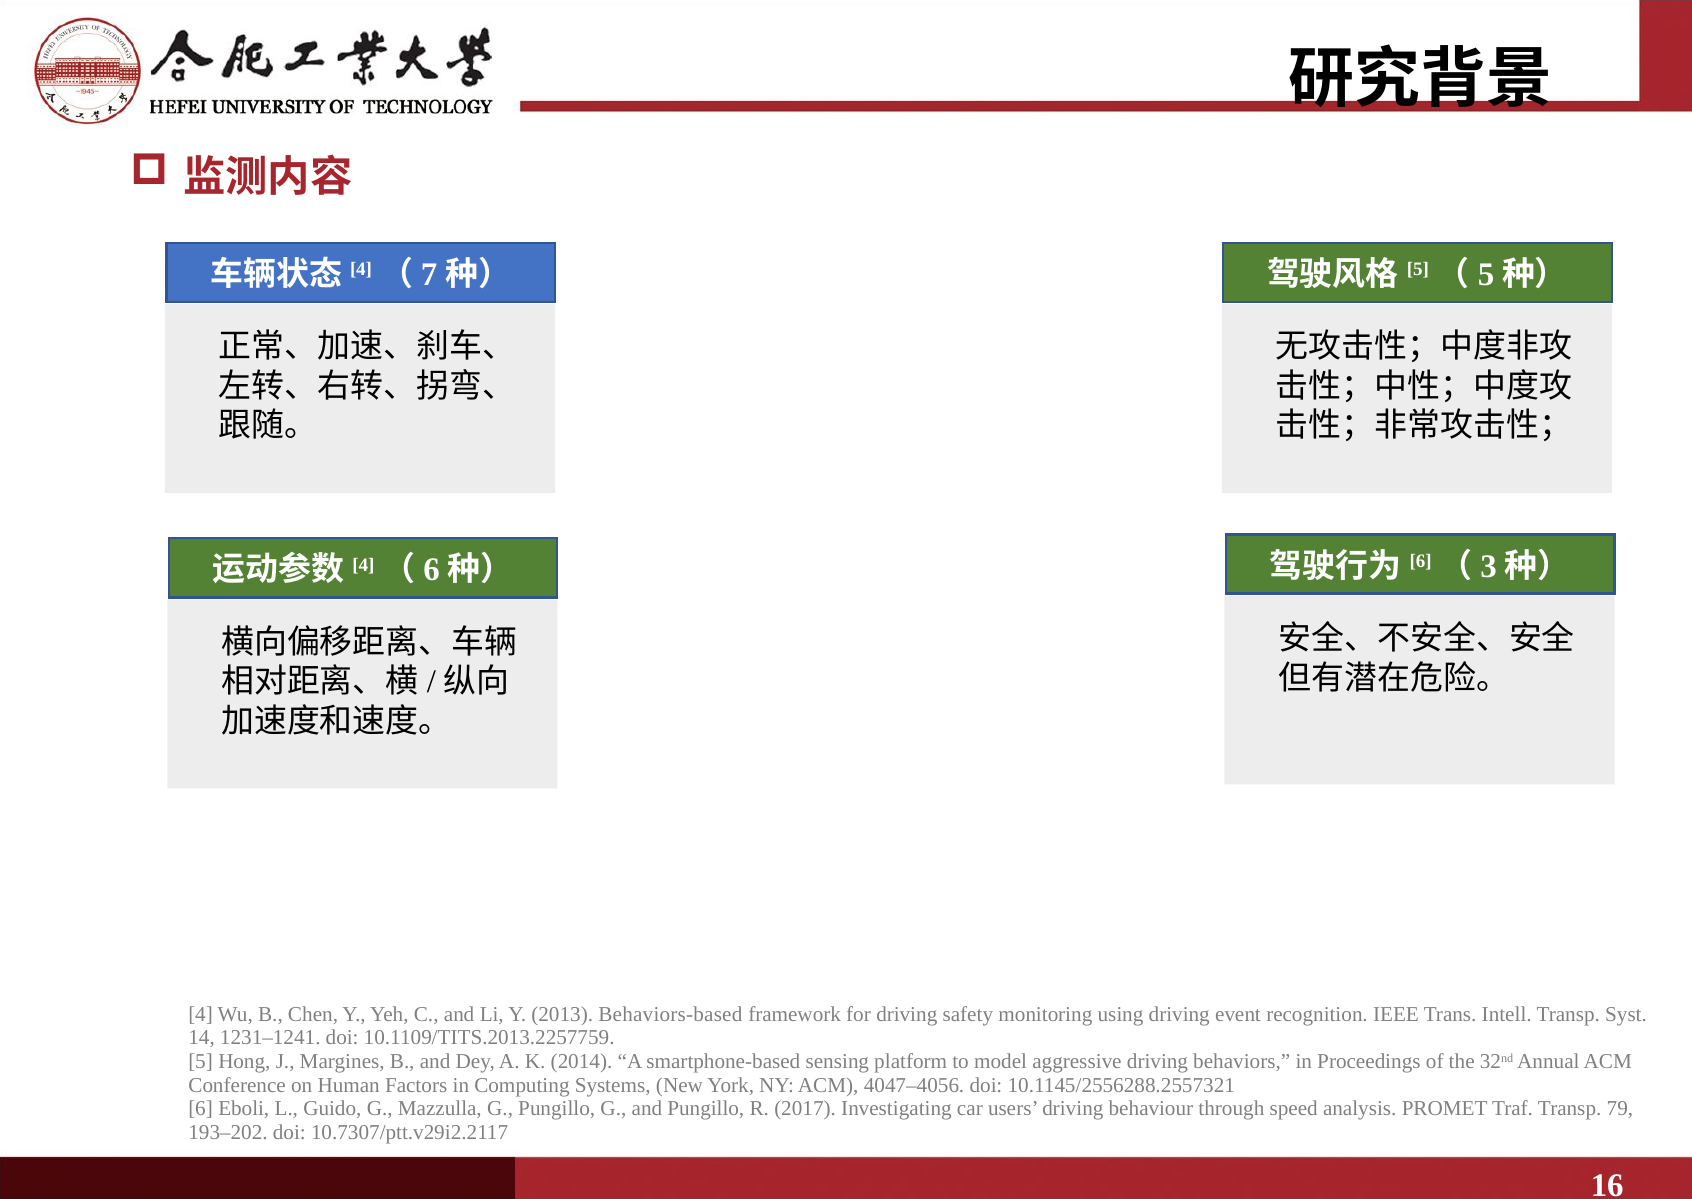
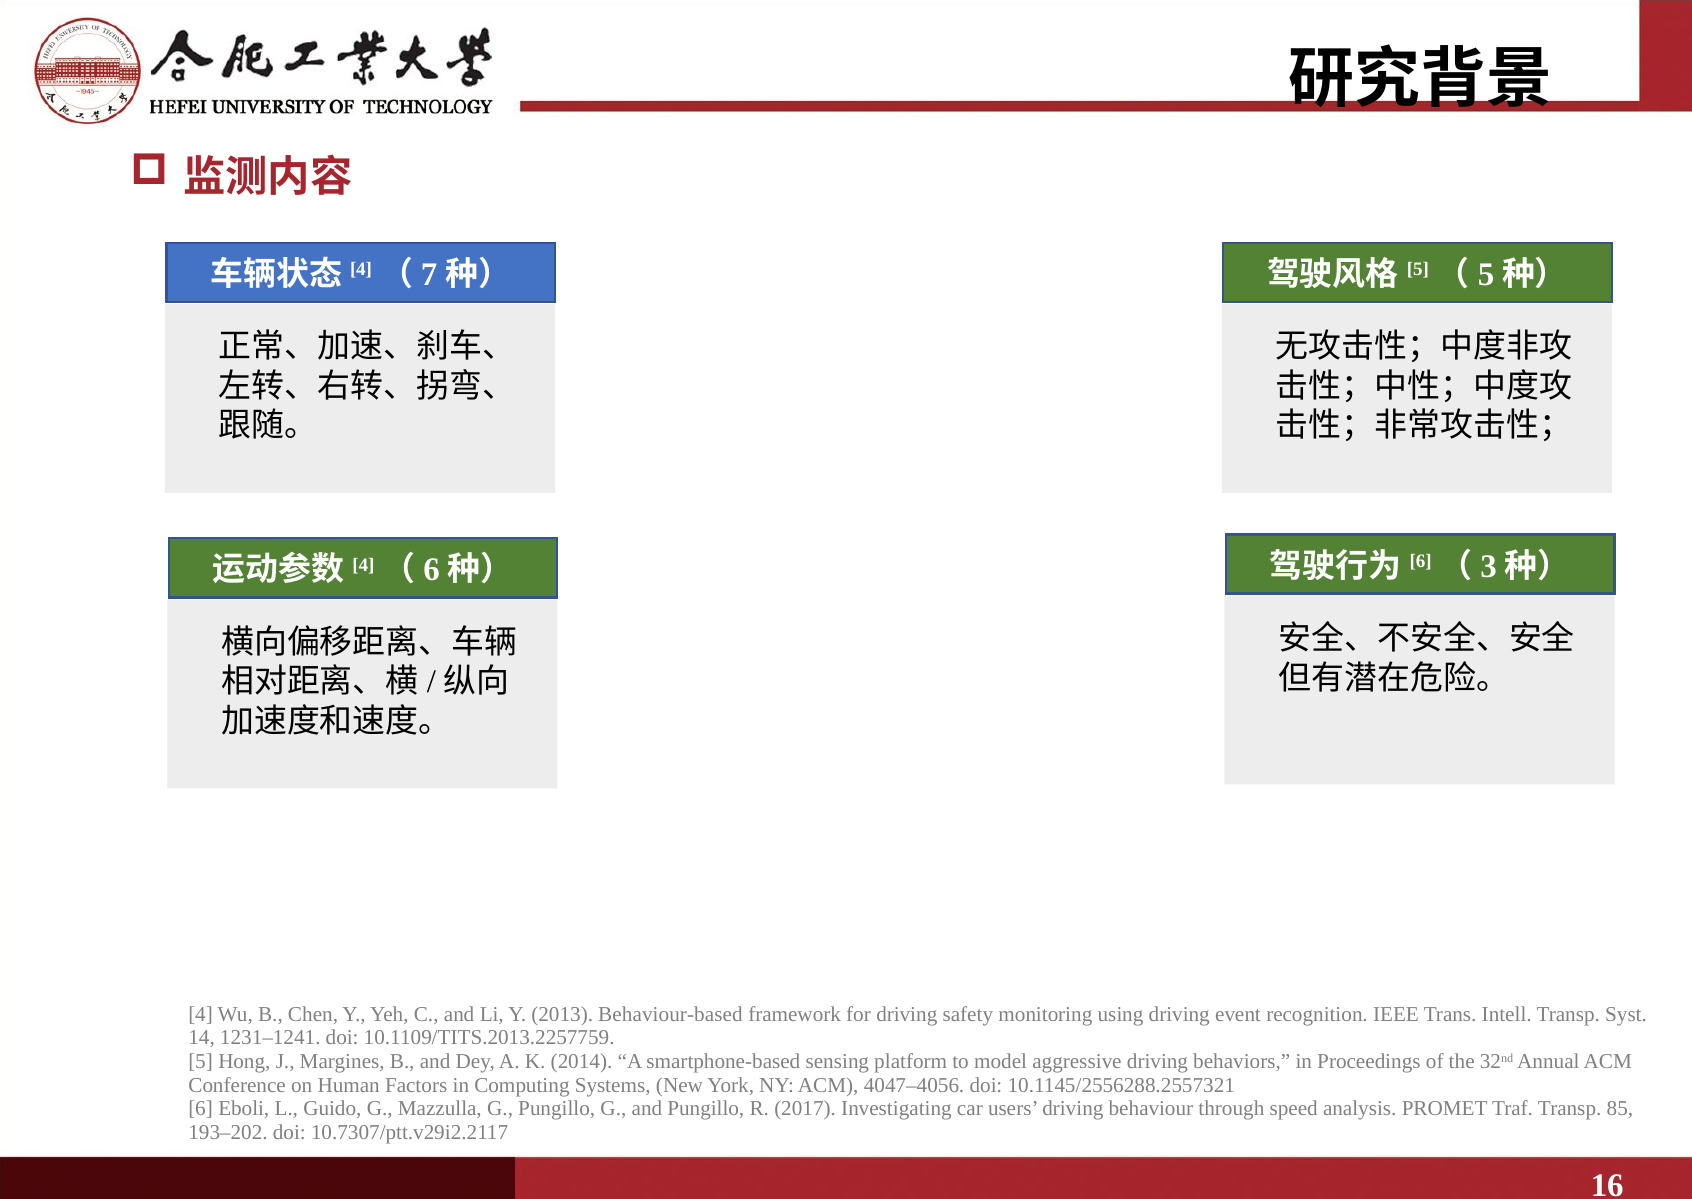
Behaviors-based: Behaviors-based -> Behaviour-based (670, 1015)
79: 79 -> 85 (1620, 1109)
